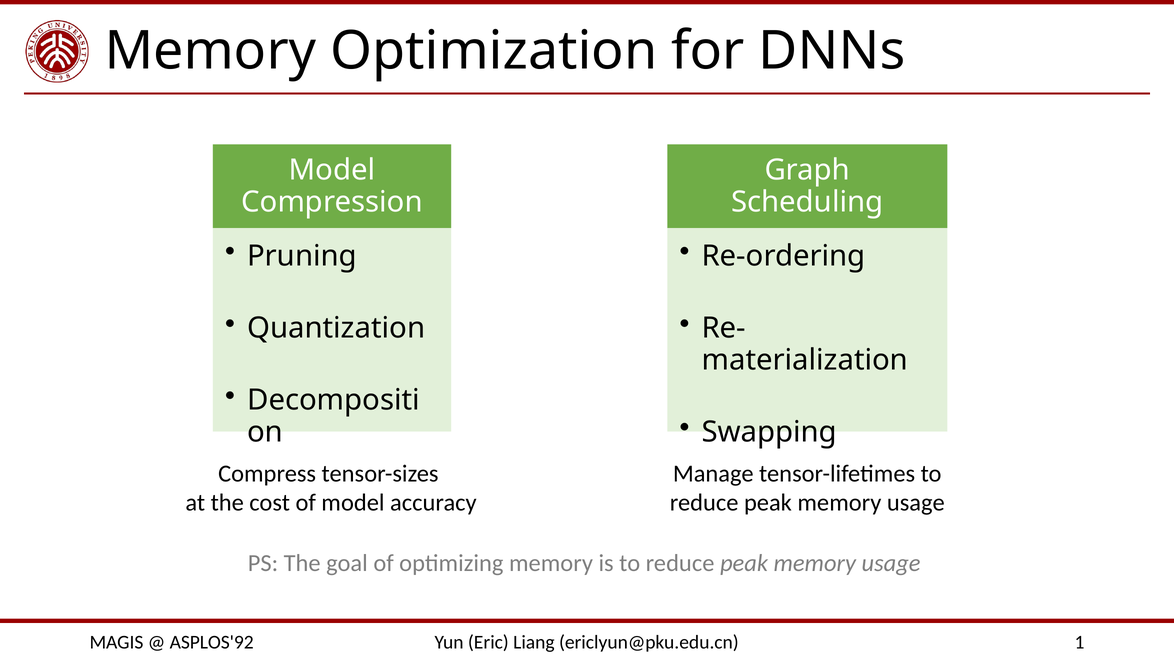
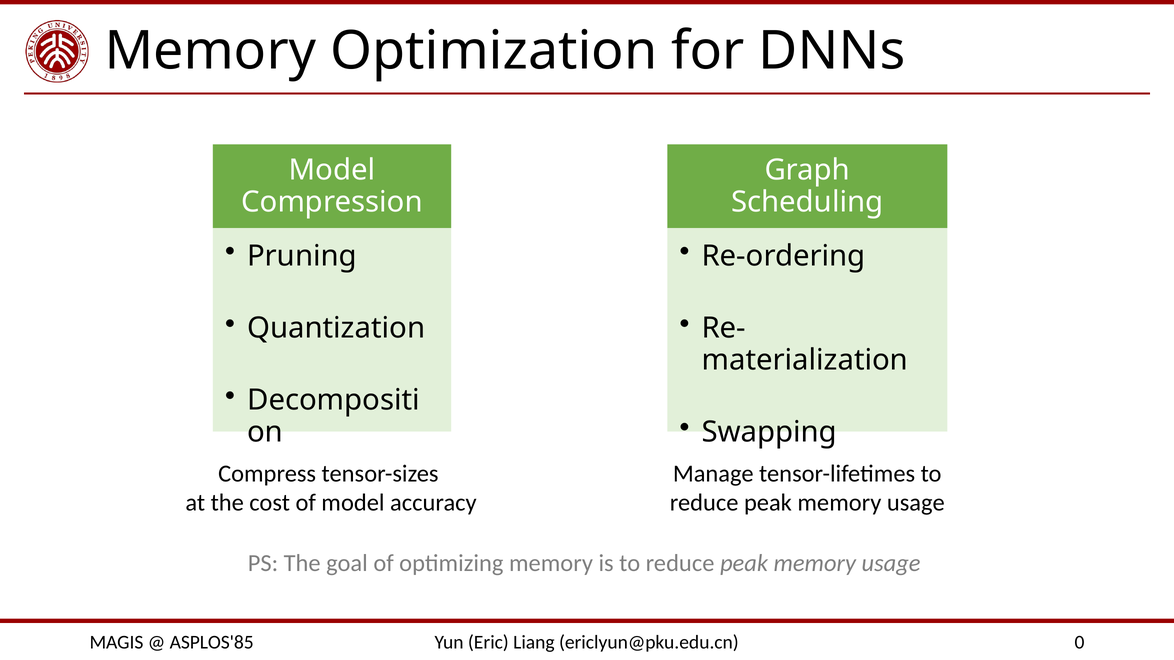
1: 1 -> 0 (1080, 643)
ASPLOS'92: ASPLOS'92 -> ASPLOS'85 (212, 643)
